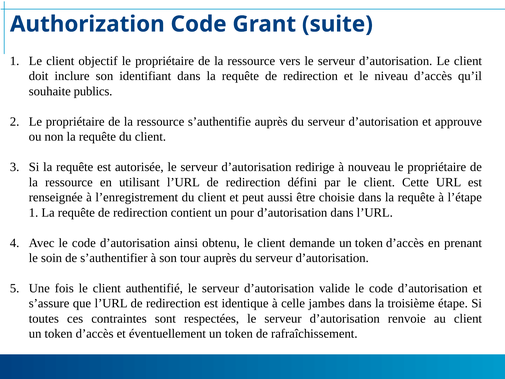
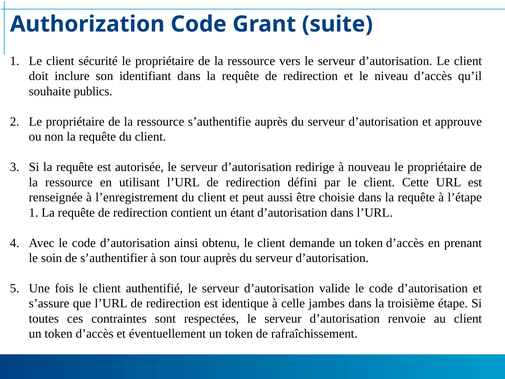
objectif: objectif -> sécurité (98, 61)
pour: pour -> étant (242, 212)
